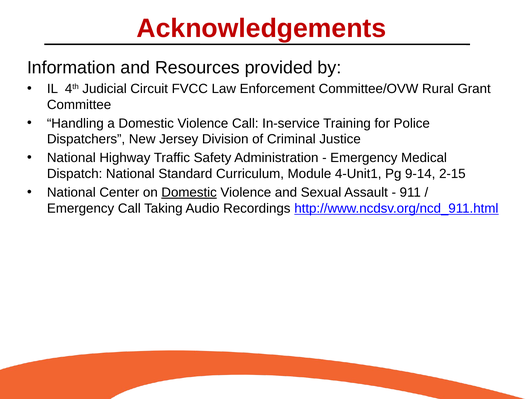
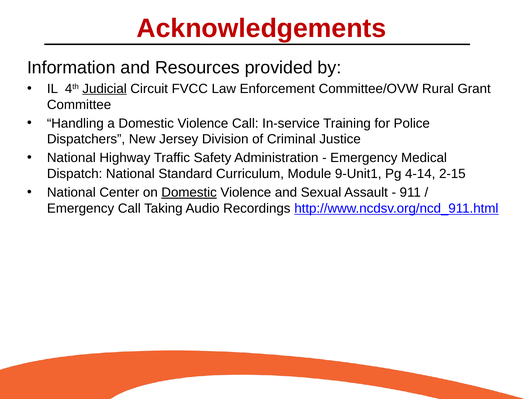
Judicial underline: none -> present (105, 89)
4-Unit1: 4-Unit1 -> 9-Unit1 (358, 174)
9-14: 9-14 -> 4-14 (420, 174)
